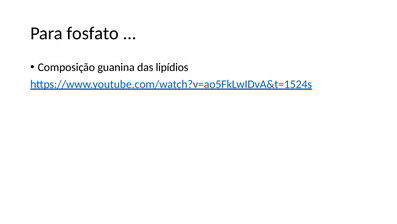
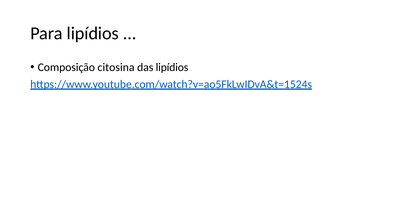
Para fosfato: fosfato -> lipídios (93, 33)
guanina: guanina -> citosina (116, 67)
